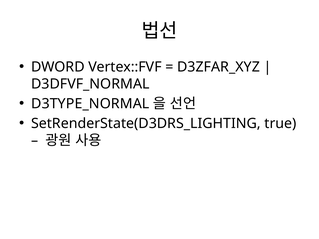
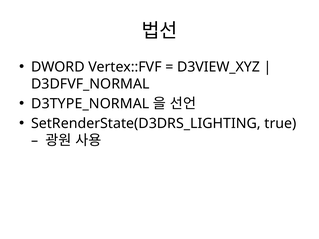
D3ZFAR_XYZ: D3ZFAR_XYZ -> D3VIEW_XYZ (219, 67)
